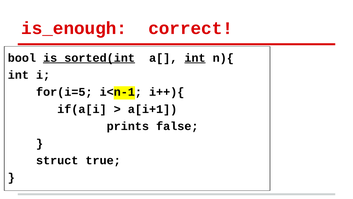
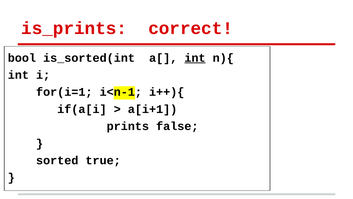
is_enough: is_enough -> is_prints (74, 28)
is_sorted(int underline: present -> none (89, 58)
for(i=5: for(i=5 -> for(i=1 (64, 92)
struct: struct -> sorted (57, 160)
